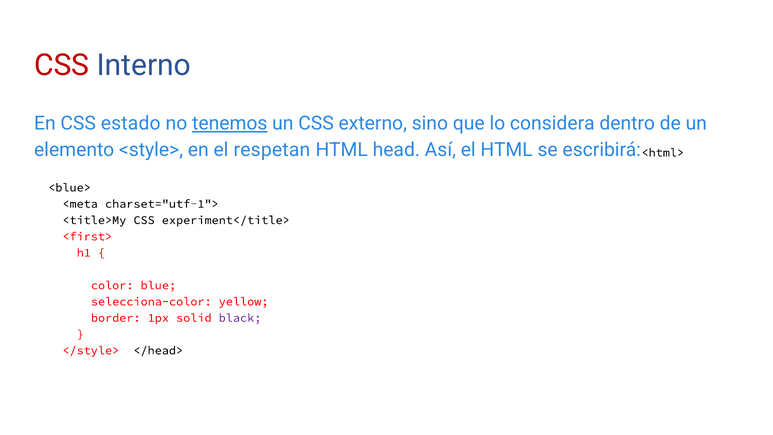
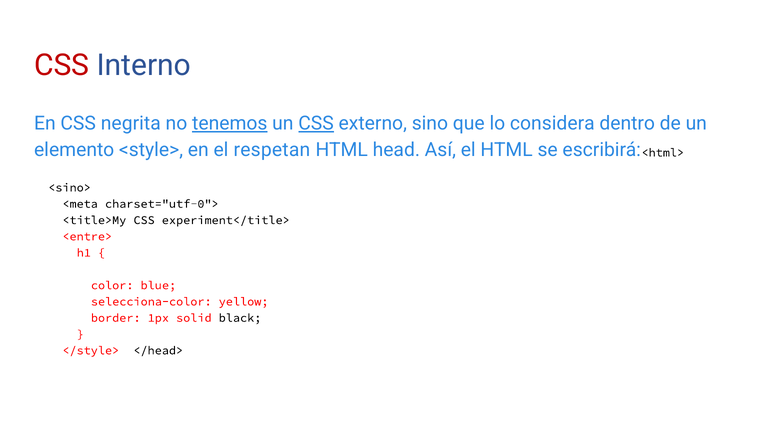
estado: estado -> negrita (131, 123)
CSS underline: none -> present (316, 123)
<blue>: <blue> -> <sino> (70, 187)
charset="utf-1">: charset="utf-1"> -> charset="utf-0"> (162, 204)
<first>: <first> -> <entre> (87, 236)
black colour: purple -> black (240, 318)
